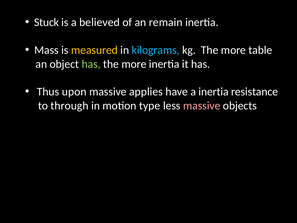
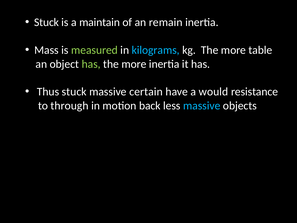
believed: believed -> maintain (100, 22)
measured colour: yellow -> light green (94, 50)
Thus upon: upon -> stuck (74, 92)
applies: applies -> certain (146, 92)
a inertia: inertia -> would (213, 92)
type: type -> back (150, 106)
massive colour: pink -> light blue (202, 106)
